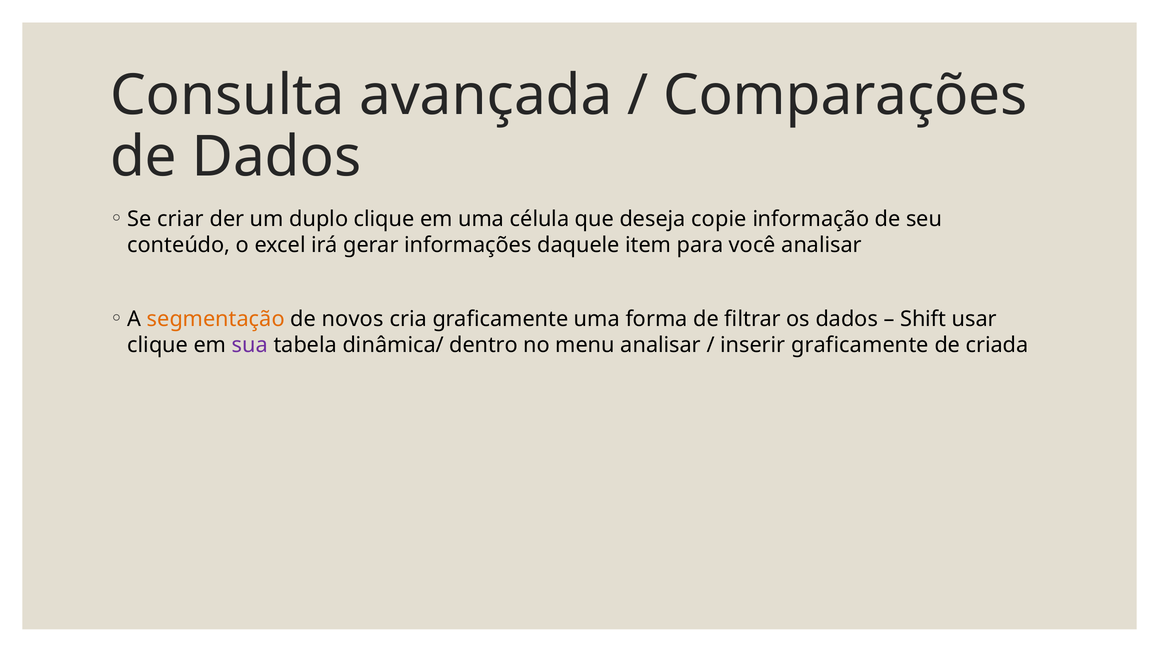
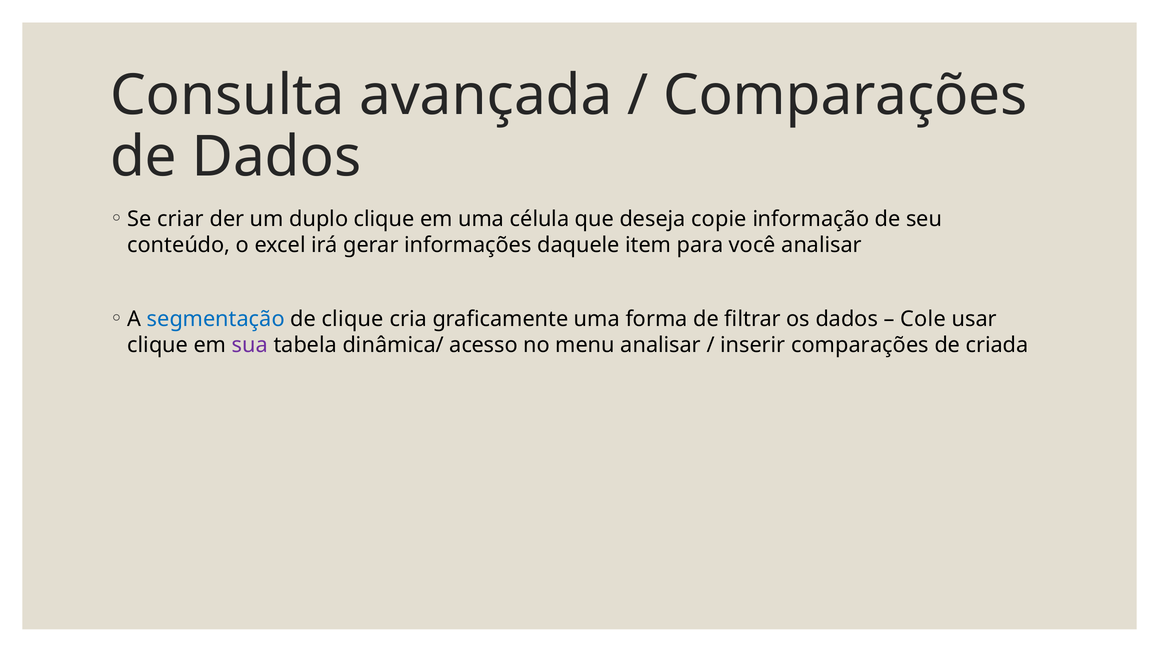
segmentação colour: orange -> blue (216, 319)
de novos: novos -> clique (353, 319)
Shift: Shift -> Cole (923, 319)
dentro: dentro -> acesso (484, 345)
inserir graficamente: graficamente -> comparações (860, 345)
